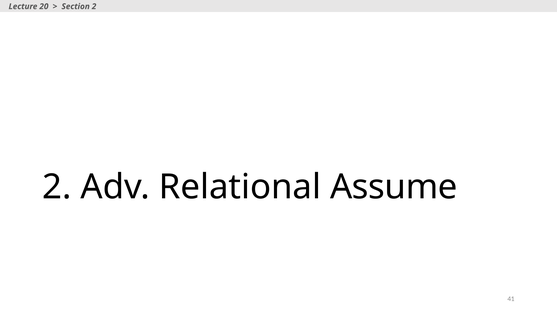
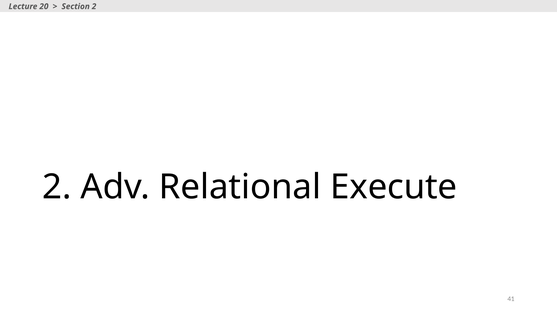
Assume: Assume -> Execute (394, 187)
